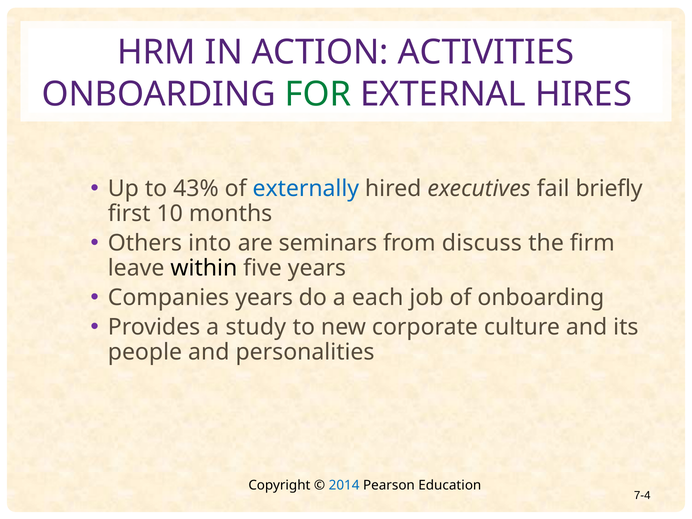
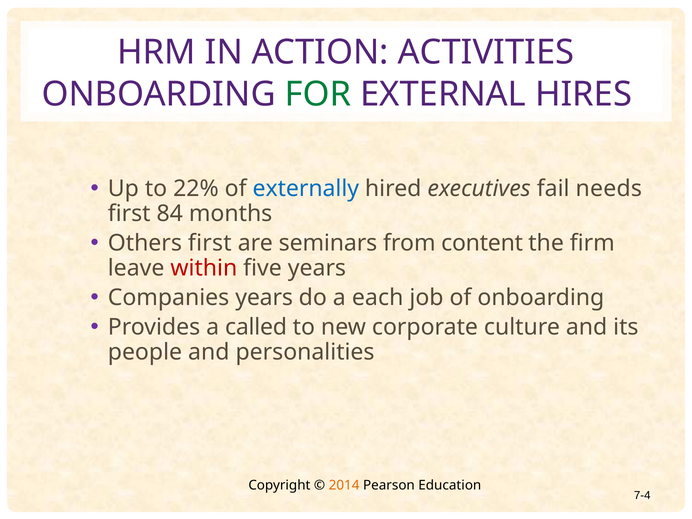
43%: 43% -> 22% (196, 189)
briefly: briefly -> needs (609, 189)
10: 10 -> 84 (170, 214)
Others into: into -> first (210, 243)
discuss: discuss -> content (482, 243)
within colour: black -> red (204, 268)
study: study -> called (256, 327)
2014 colour: blue -> orange (344, 485)
